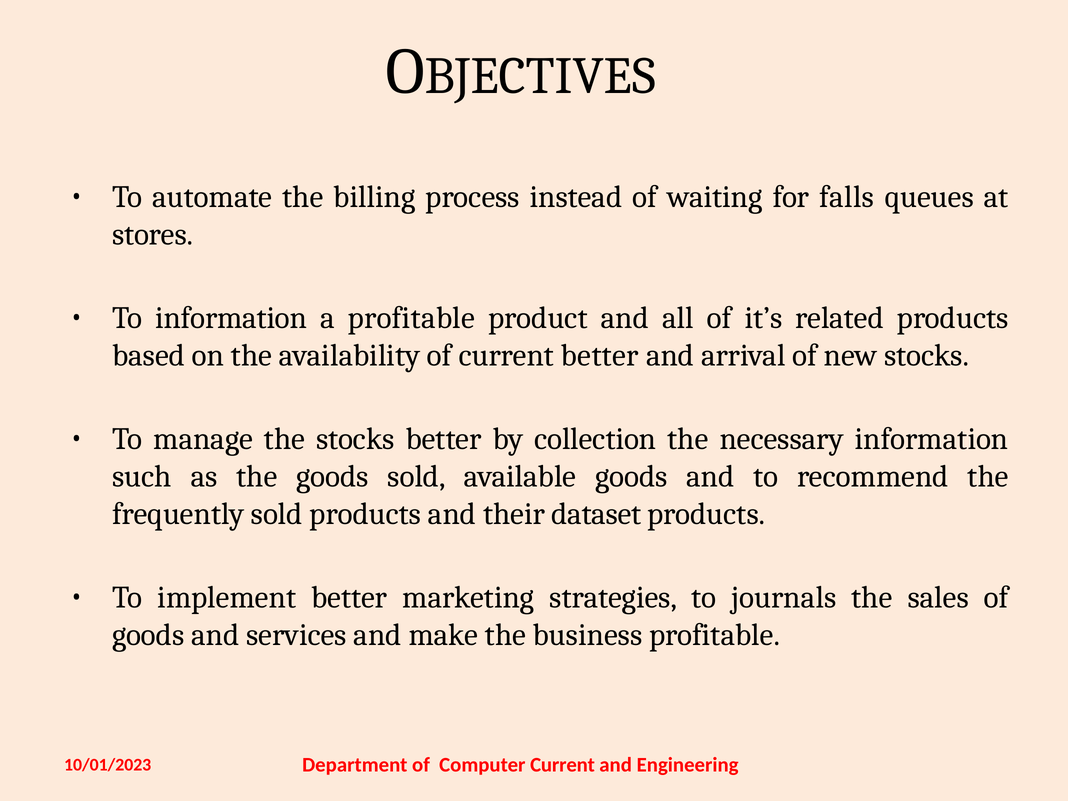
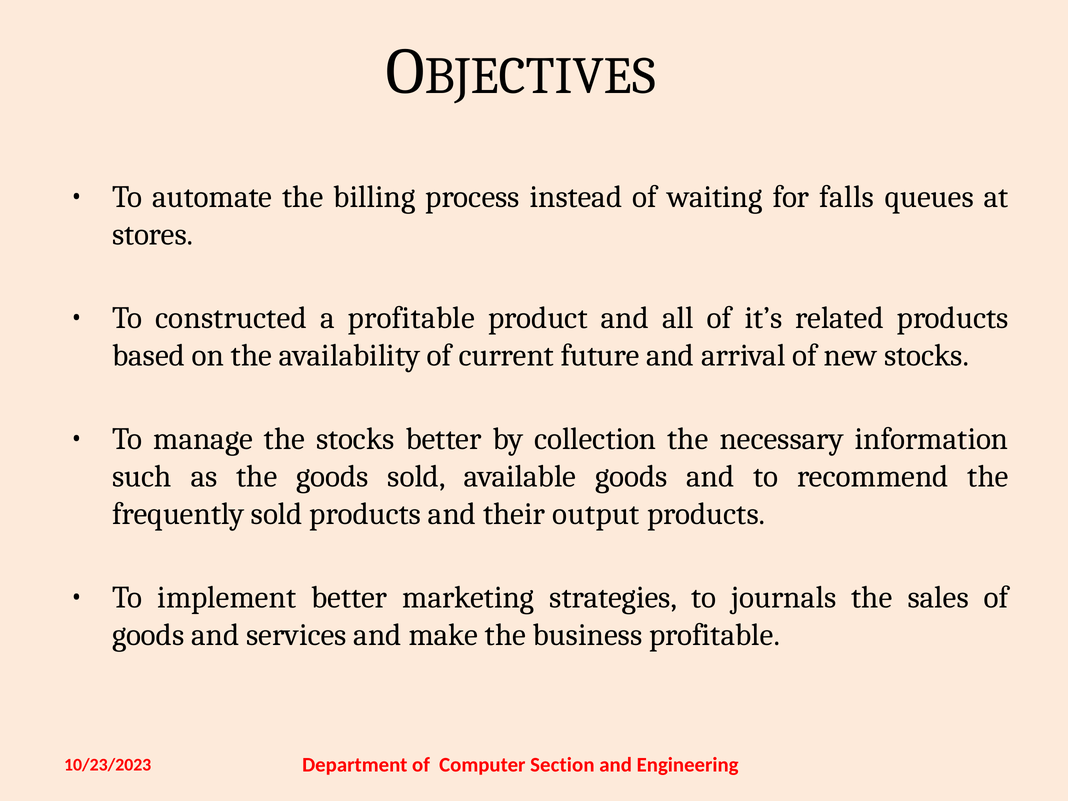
To information: information -> constructed (231, 318)
current better: better -> future (600, 355)
dataset: dataset -> output (596, 514)
Computer Current: Current -> Section (562, 765)
10/01/2023: 10/01/2023 -> 10/23/2023 (108, 765)
